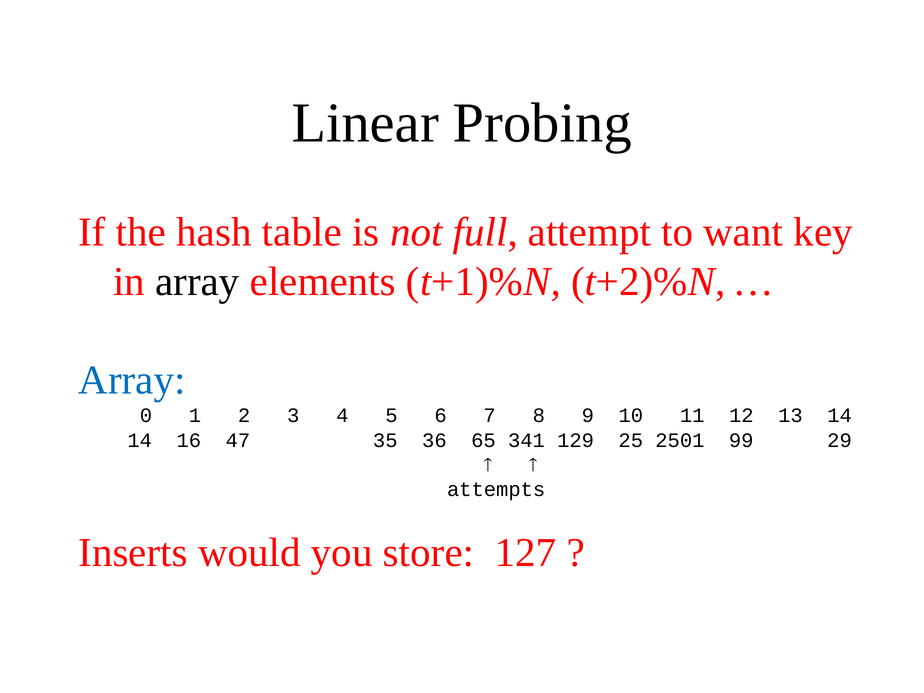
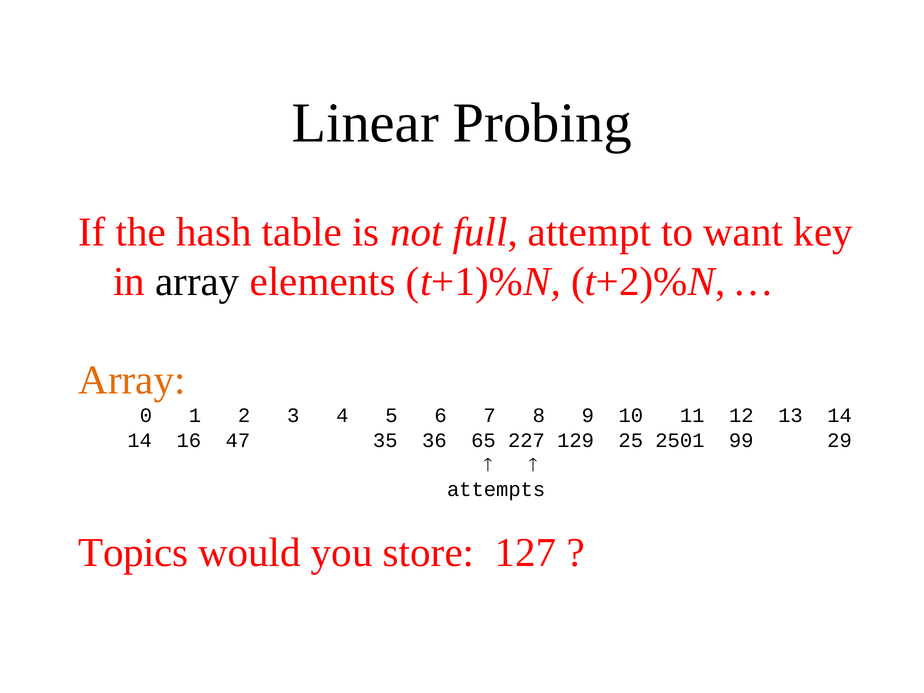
Array colour: blue -> orange (132, 380)
341: 341 -> 227 (526, 440)
Inserts: Inserts -> Topics (133, 553)
